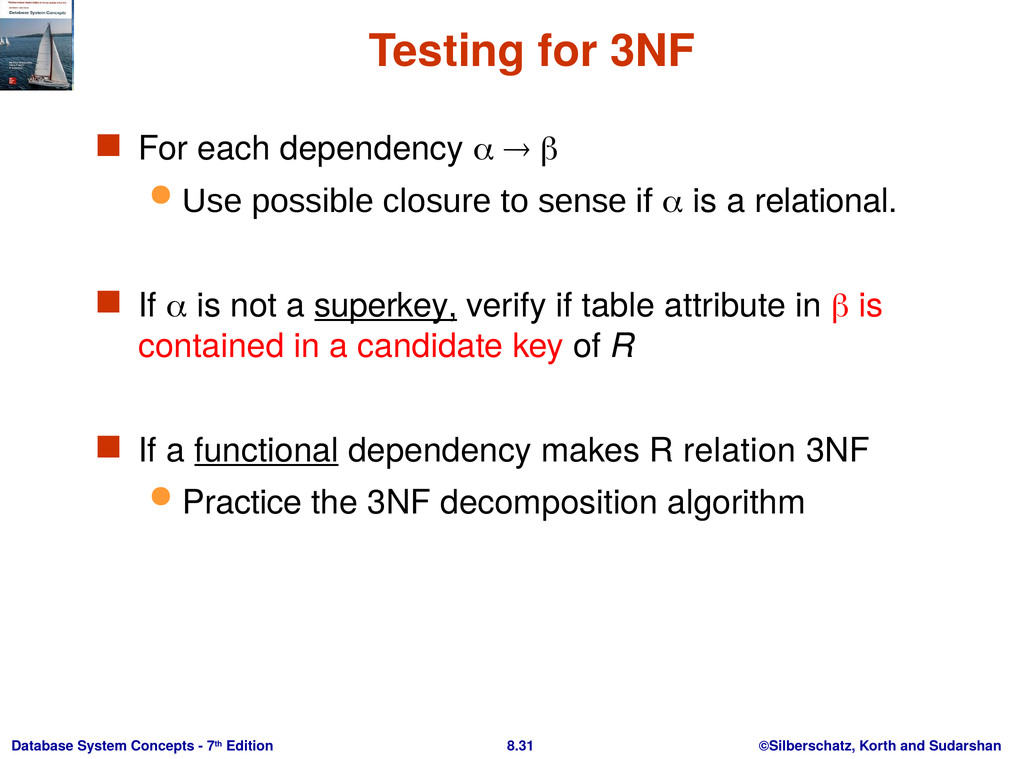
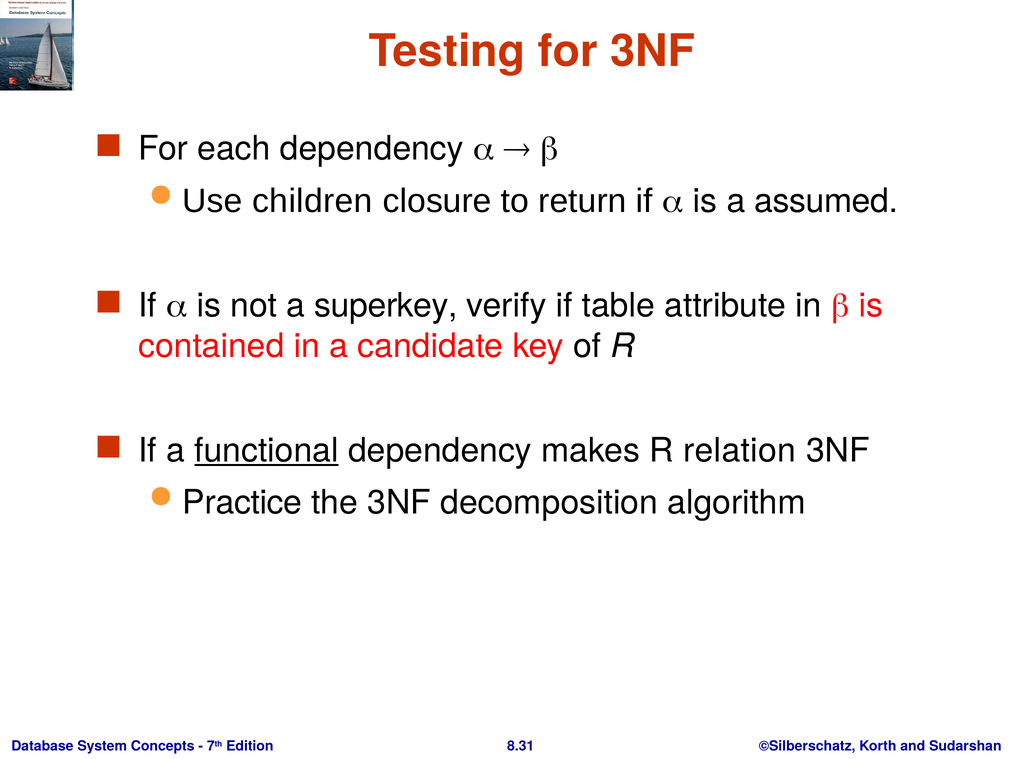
possible: possible -> children (312, 201)
sense: sense -> return (583, 201)
relational: relational -> assumed (826, 201)
superkey underline: present -> none (386, 306)
